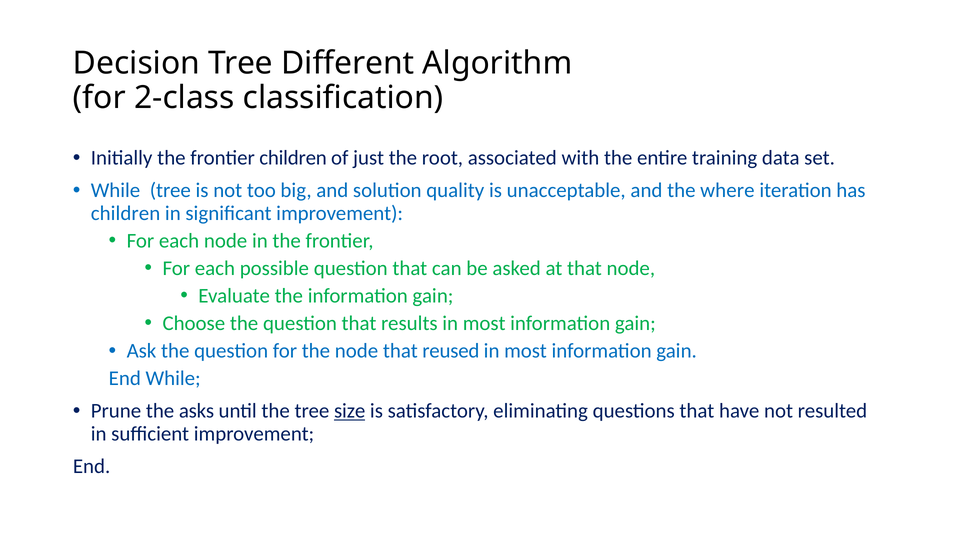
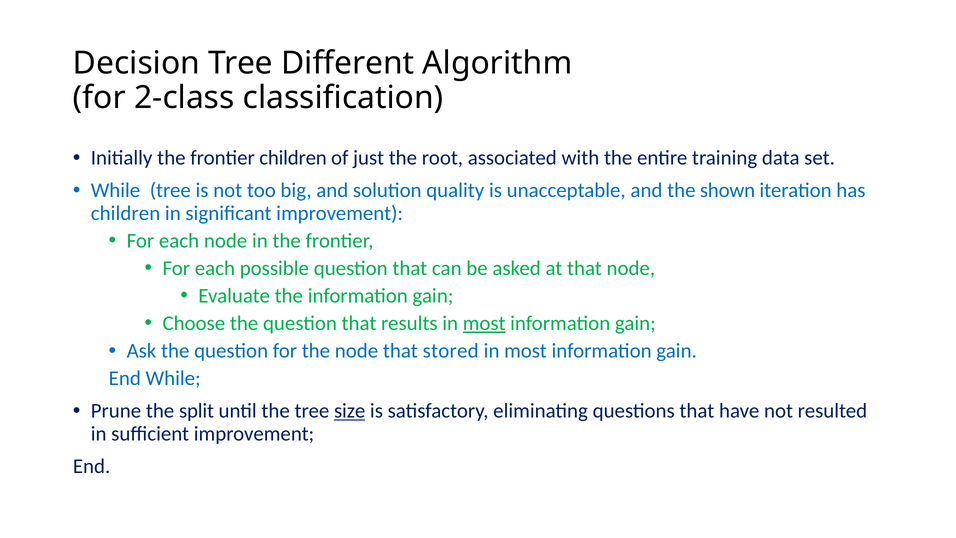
where: where -> shown (728, 190)
most underline: none -> present (484, 323)
reused: reused -> stored (451, 351)
asks: asks -> split (197, 411)
